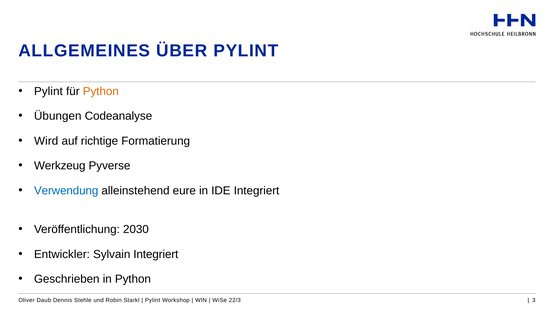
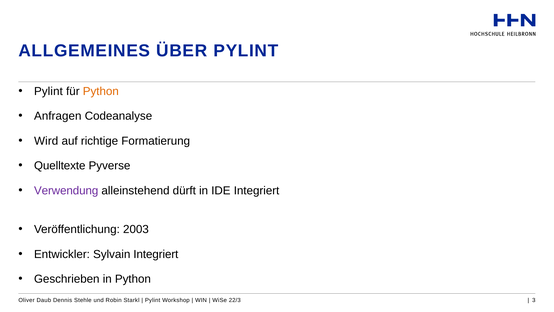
Übungen: Übungen -> Anfragen (58, 116)
Werkzeug: Werkzeug -> Quelltexte (60, 166)
Verwendung colour: blue -> purple (66, 190)
eure: eure -> dürft (184, 190)
2030: 2030 -> 2003 (136, 229)
